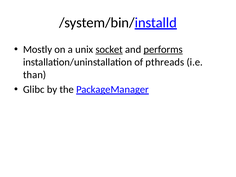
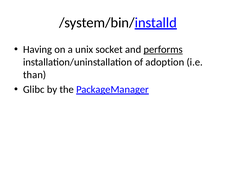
Mostly: Mostly -> Having (38, 50)
socket underline: present -> none (109, 50)
pthreads: pthreads -> adoption (165, 62)
